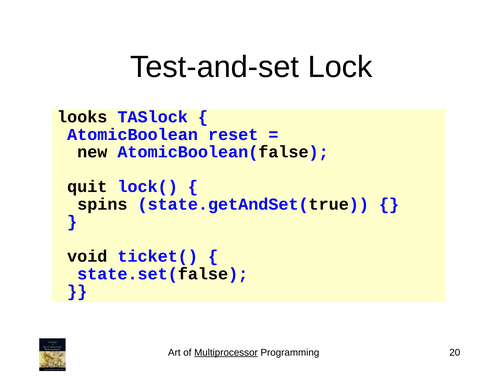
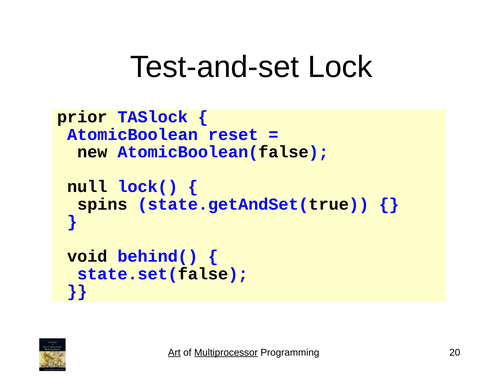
looks: looks -> prior (82, 117)
quit: quit -> null (87, 187)
ticket(: ticket( -> behind( (158, 257)
Art underline: none -> present (174, 353)
